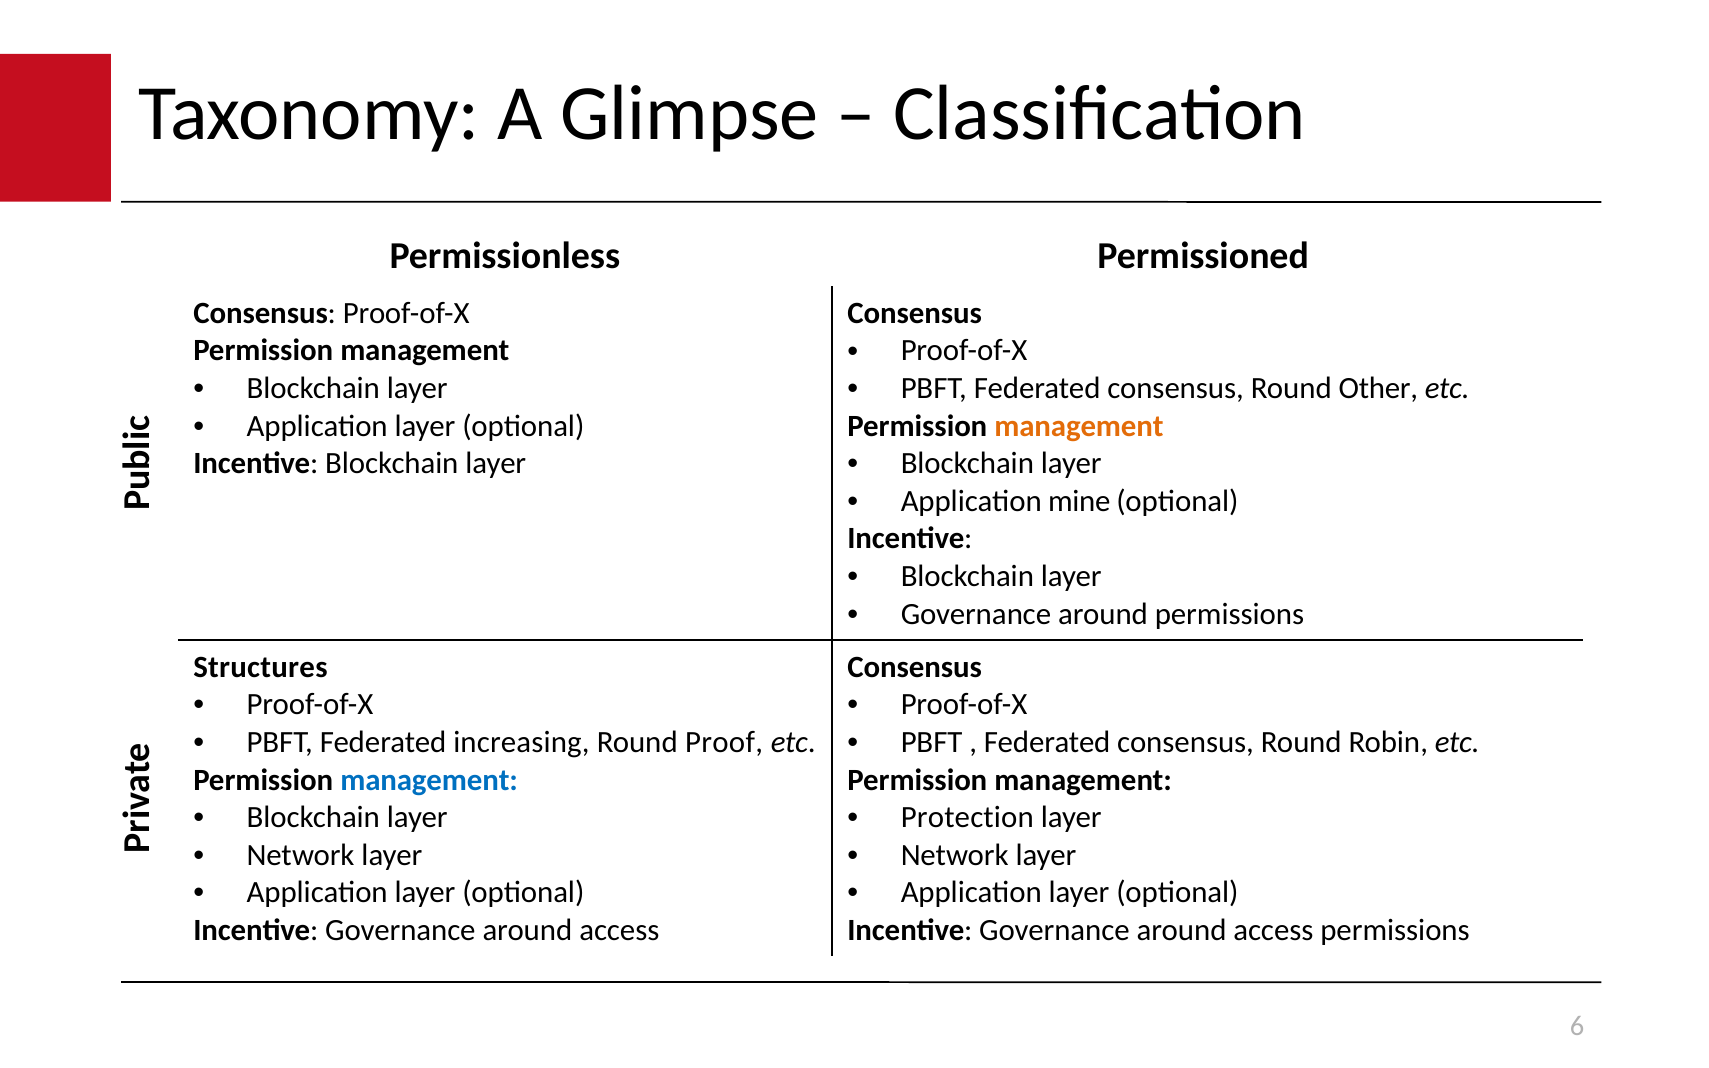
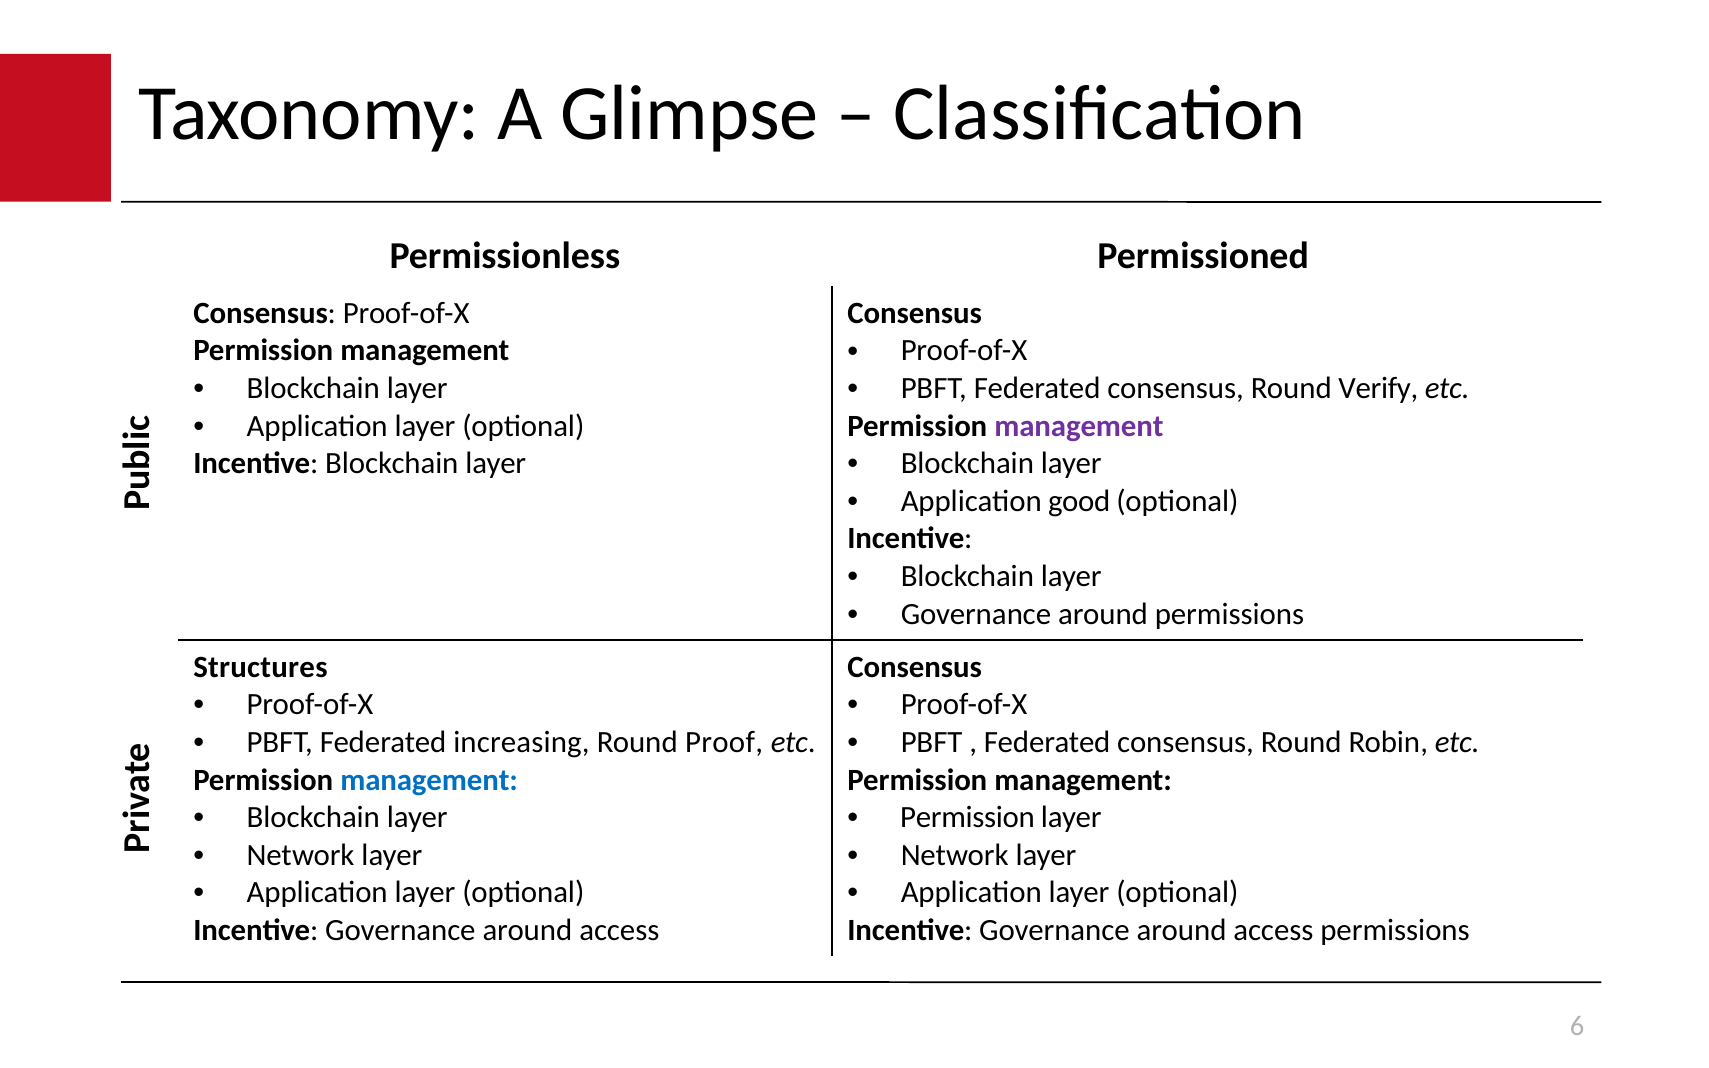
Other: Other -> Verify (1378, 388)
management colour: orange -> purple (1079, 426)
mine: mine -> good (1079, 501)
Protection: Protection -> Permission (968, 818)
